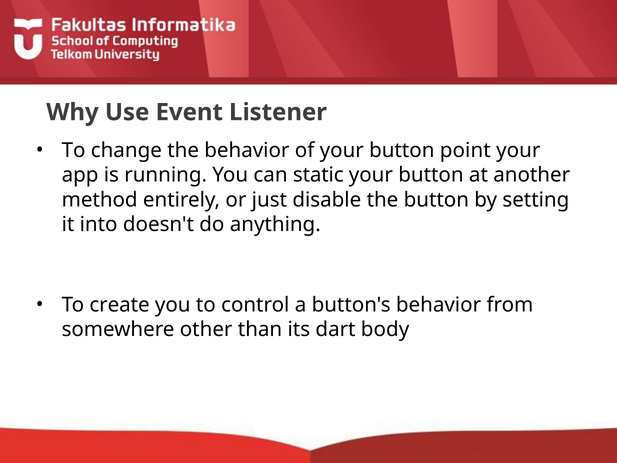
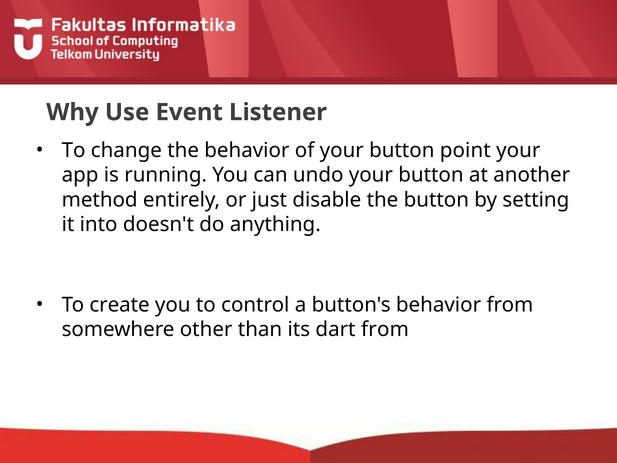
static: static -> undo (318, 175)
dart body: body -> from (385, 329)
